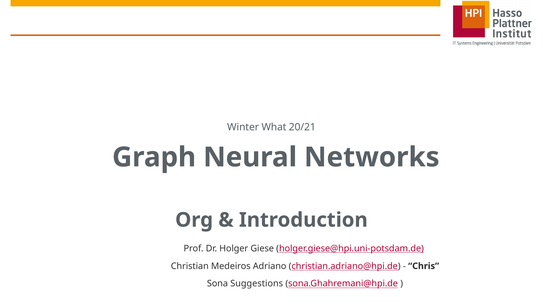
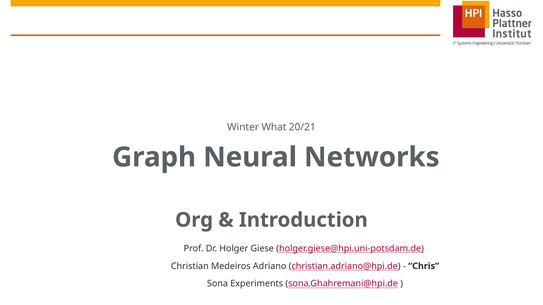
Suggestions: Suggestions -> Experiments (257, 284)
